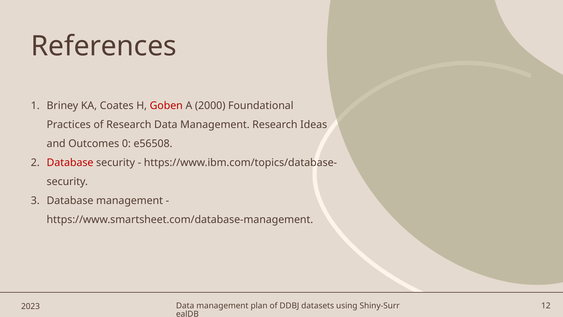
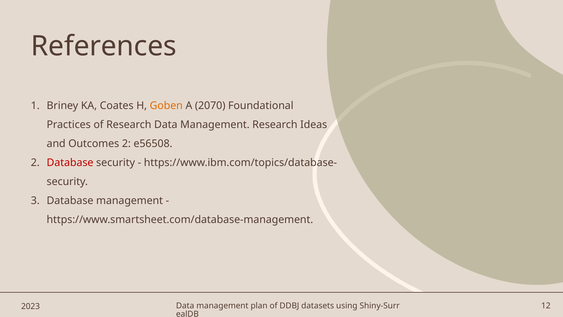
Goben colour: red -> orange (166, 105)
2000: 2000 -> 2070 (210, 105)
Outcomes 0: 0 -> 2 (126, 143)
